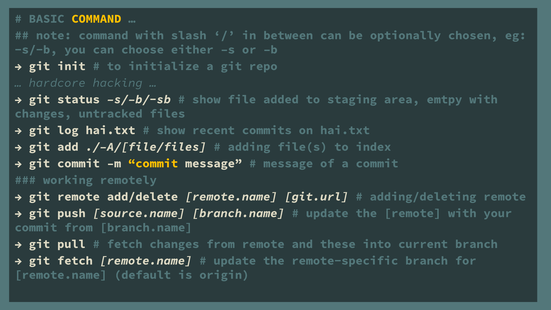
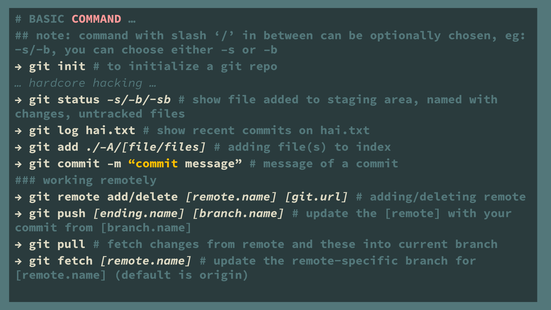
COMMAND colour: yellow -> pink (96, 19)
emtpy: emtpy -> named (444, 99)
source.name: source.name -> ending.name (139, 213)
